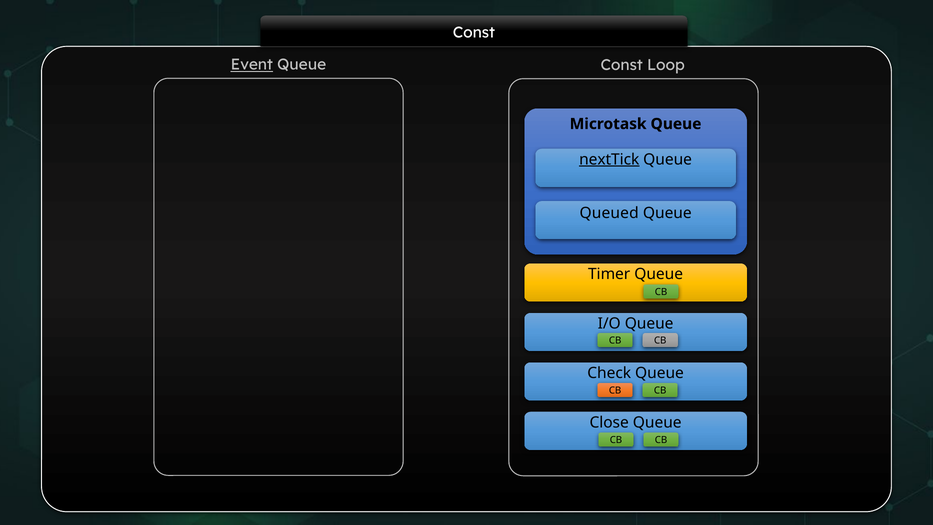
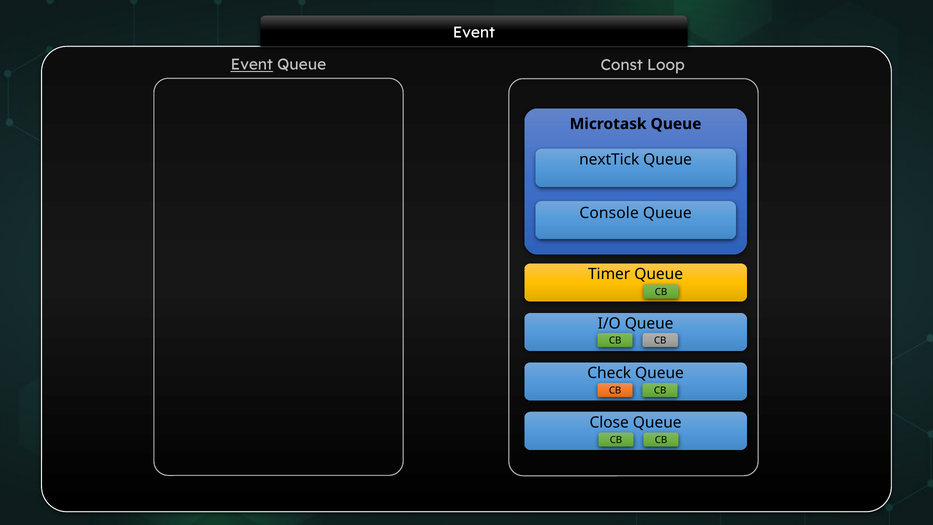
Const: Const -> Event (474, 33)
nextTick underline: present -> none (609, 159)
Queued: Queued -> Console (609, 213)
